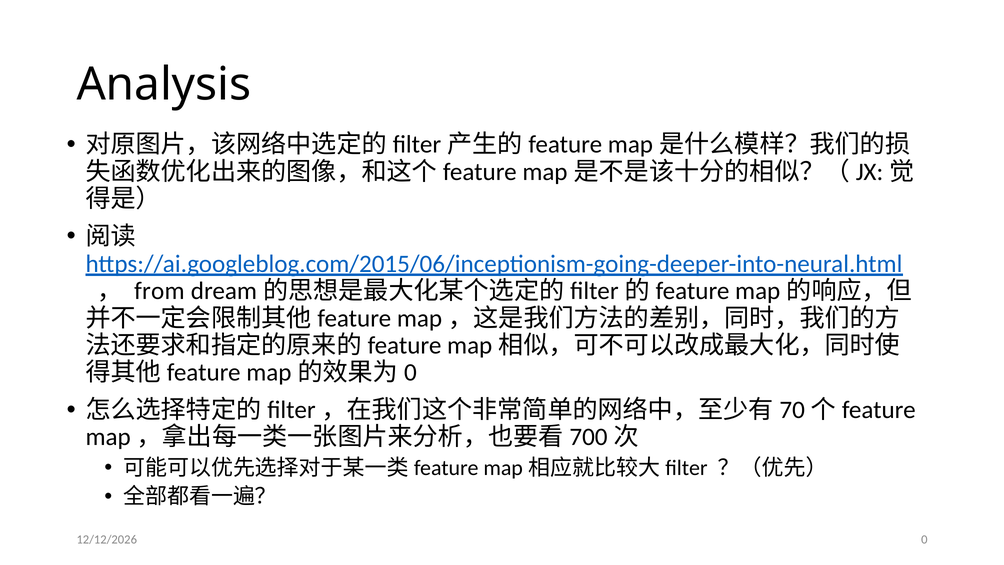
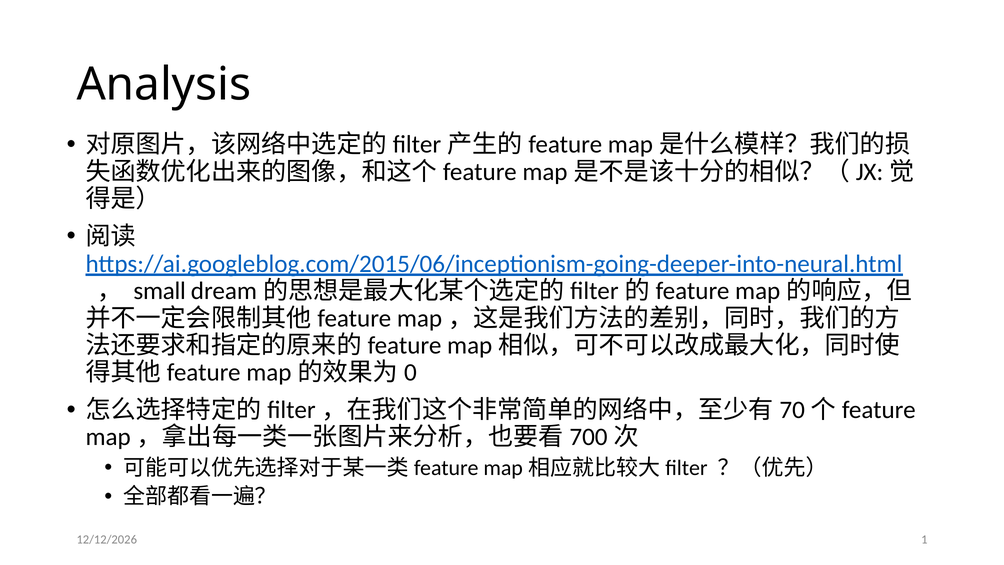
from: from -> small (160, 291)
0: 0 -> 1 (924, 539)
